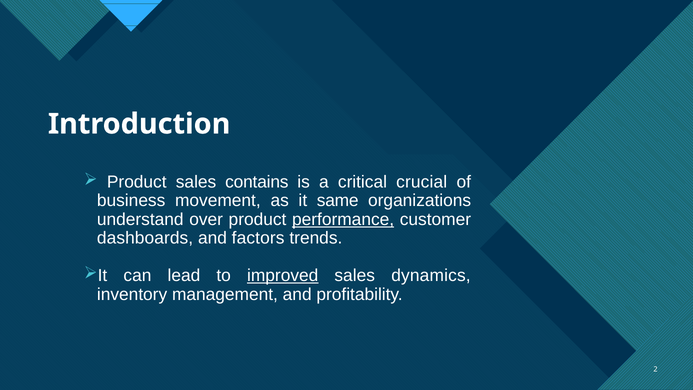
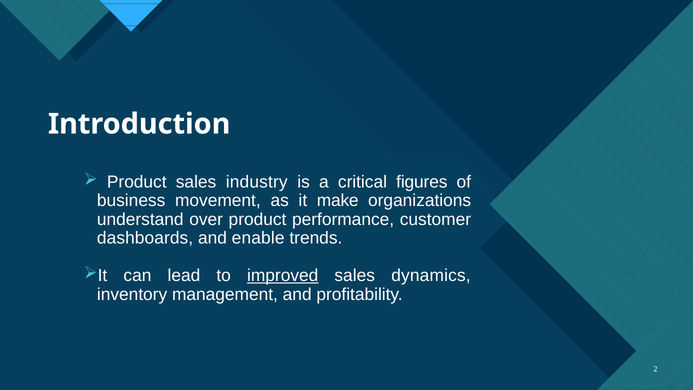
contains: contains -> industry (257, 182)
crucial: crucial -> figures (422, 182)
same: same -> make (338, 201)
performance underline: present -> none (343, 219)
factors: factors -> enable (258, 238)
